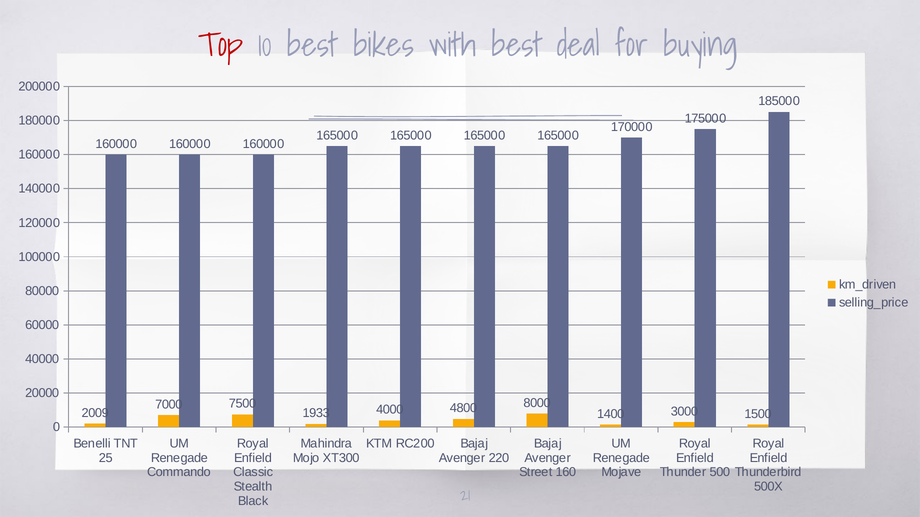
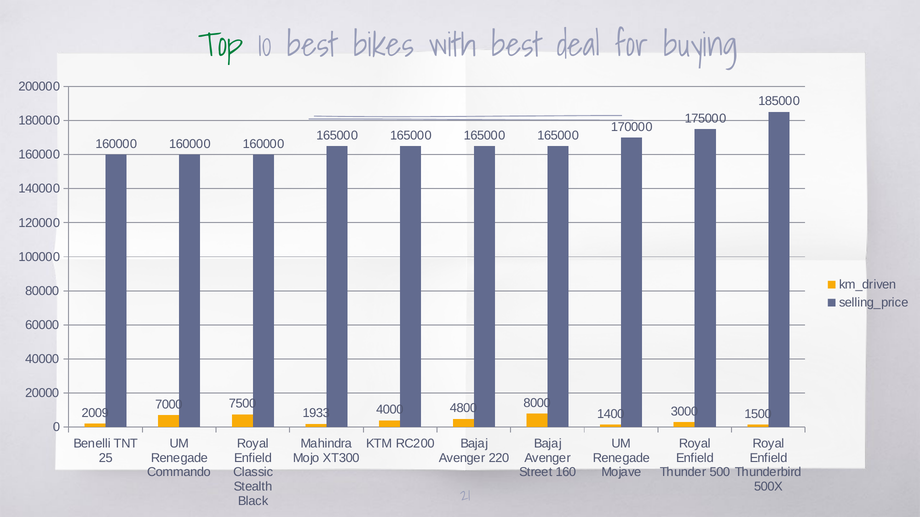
Top colour: red -> green (221, 46)
